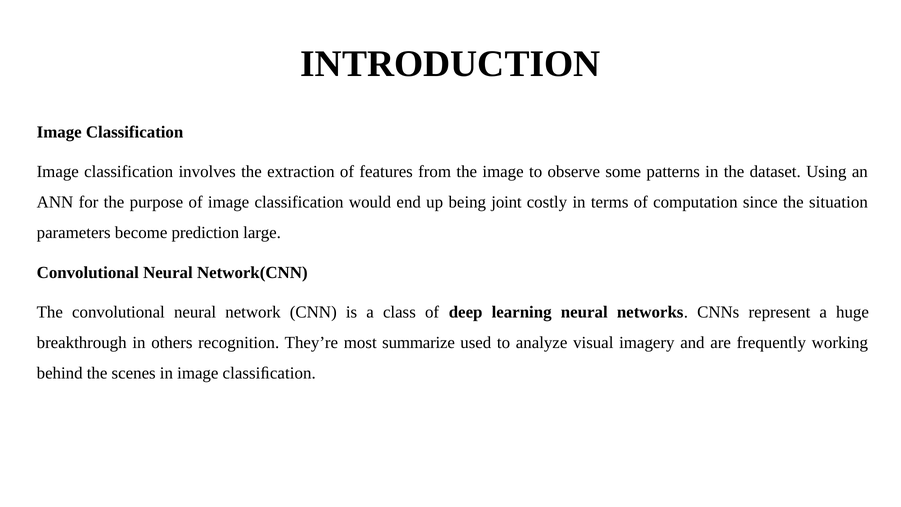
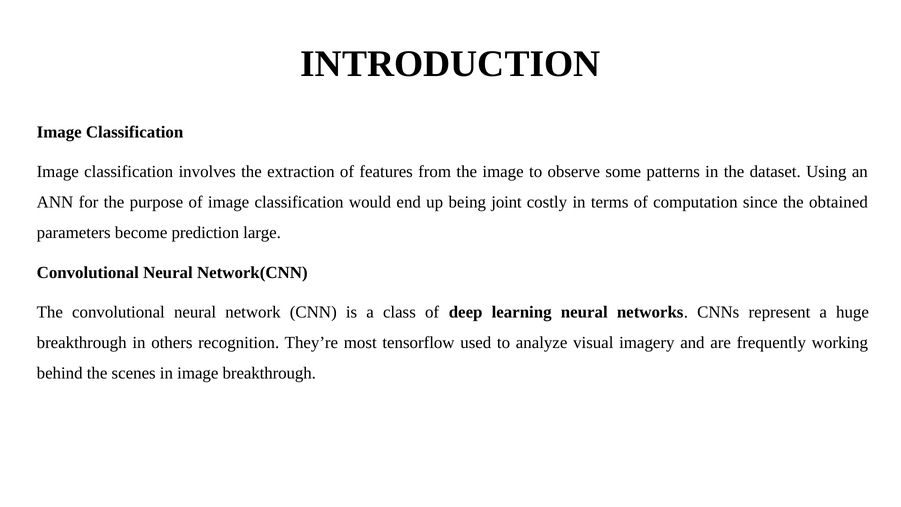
situation: situation -> obtained (838, 202)
summarize: summarize -> tensorflow (418, 343)
in image classiﬁcation: classiﬁcation -> breakthrough (269, 373)
